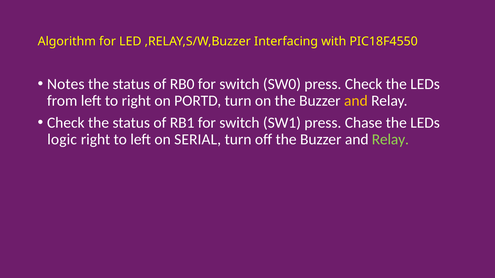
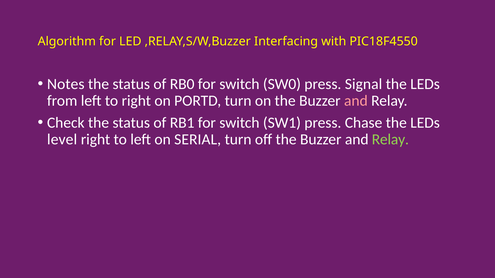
press Check: Check -> Signal (364, 84)
and colour: yellow -> pink (356, 101)
logic: logic -> level (62, 140)
